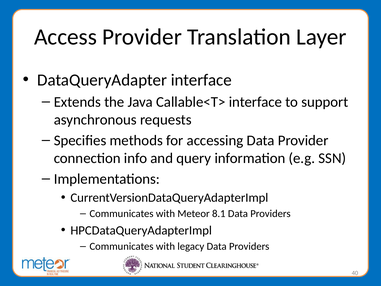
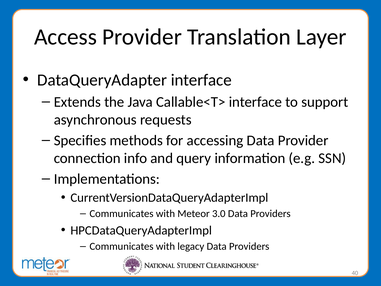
8.1: 8.1 -> 3.0 (219, 214)
